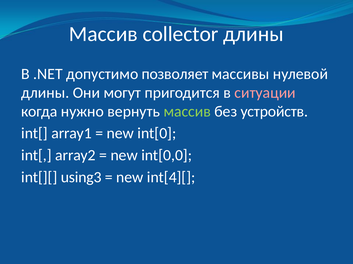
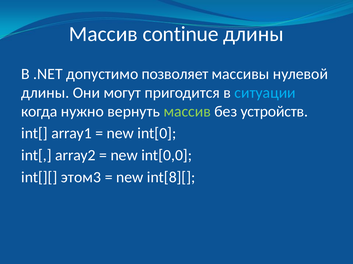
collector: collector -> continue (181, 34)
ситуации colour: pink -> light blue (265, 93)
using3: using3 -> этом3 (81, 178)
int[4][: int[4][ -> int[8][ (171, 178)
